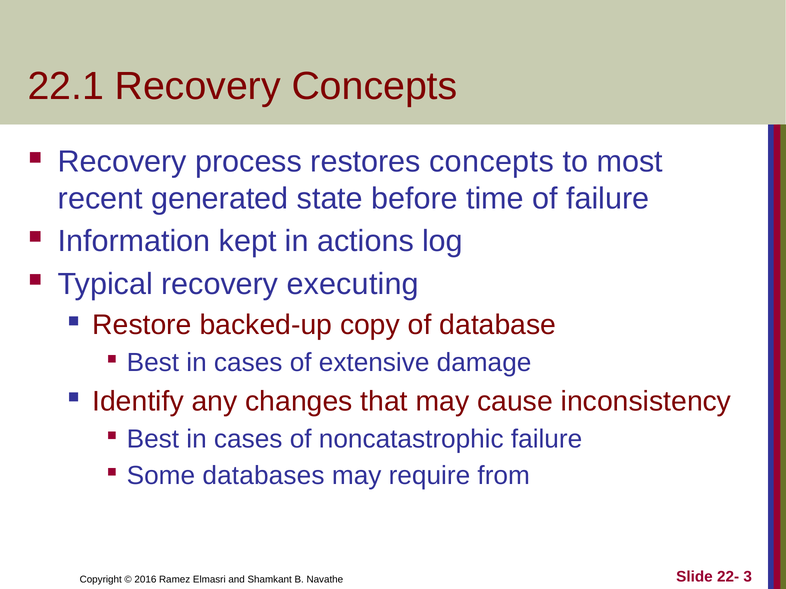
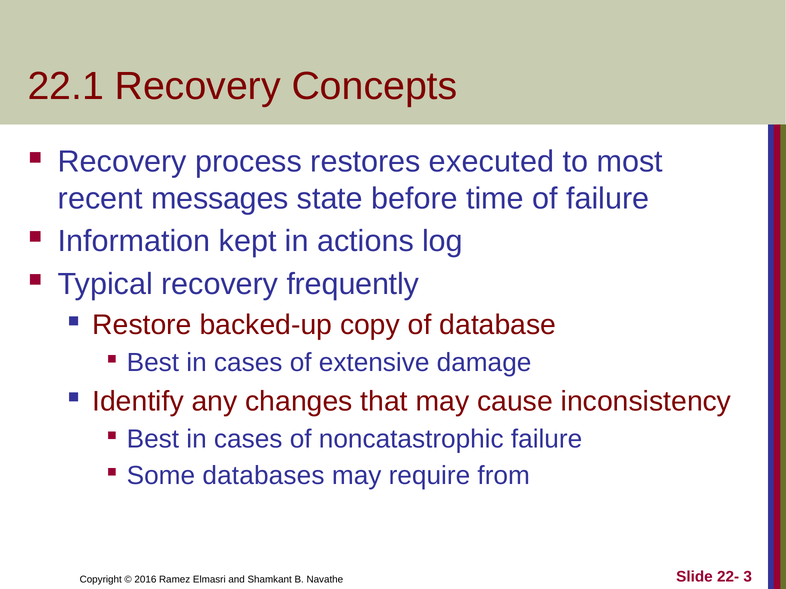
restores concepts: concepts -> executed (492, 162)
generated: generated -> messages (220, 199)
executing: executing -> frequently (353, 284)
